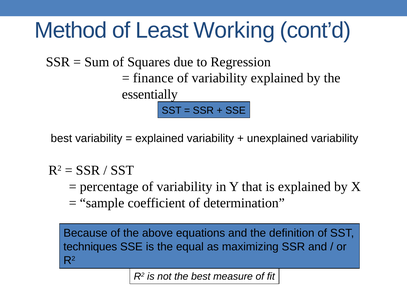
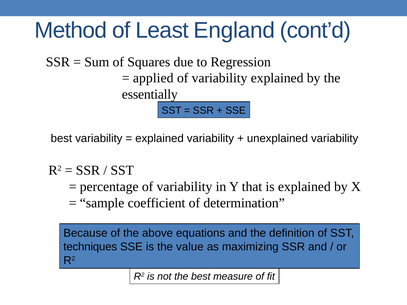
Working: Working -> England (234, 30)
finance: finance -> applied (153, 78)
equal: equal -> value (190, 247)
